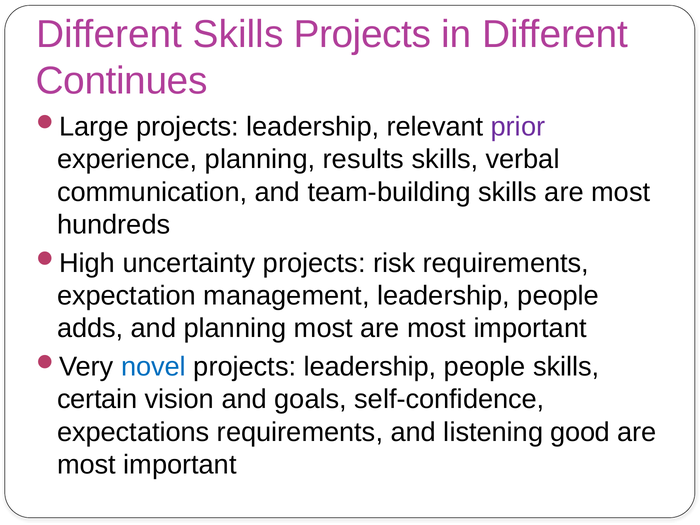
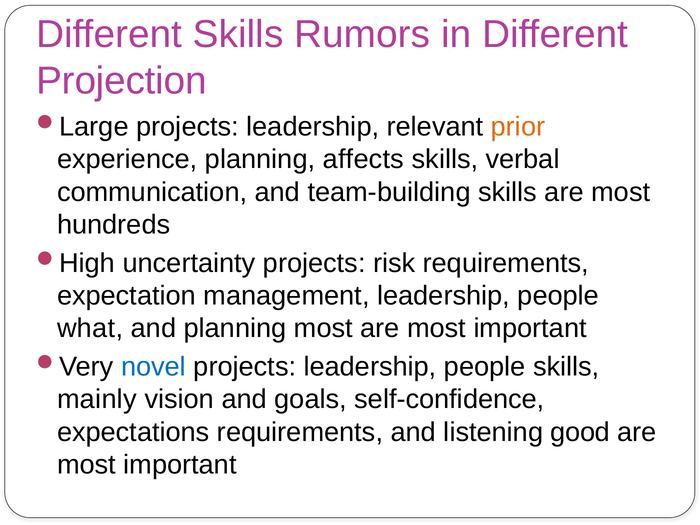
Skills Projects: Projects -> Rumors (362, 34)
Continues: Continues -> Projection (122, 81)
prior colour: purple -> orange (518, 127)
results: results -> affects (363, 159)
adds: adds -> what (90, 328)
certain: certain -> mainly (97, 399)
